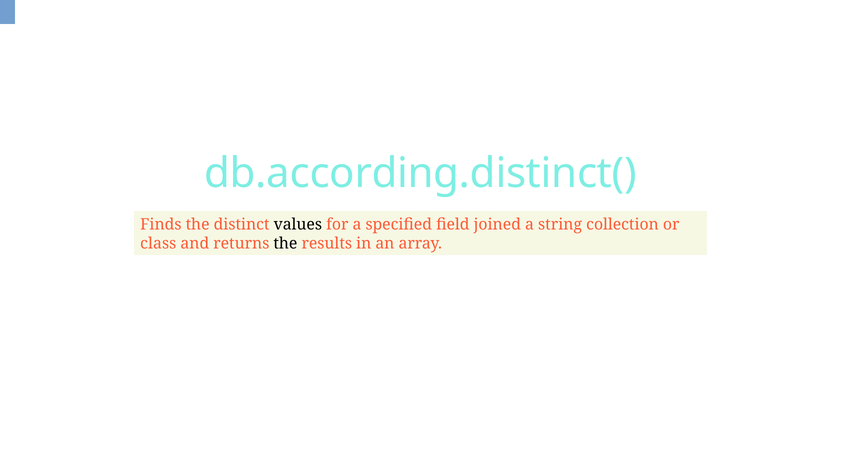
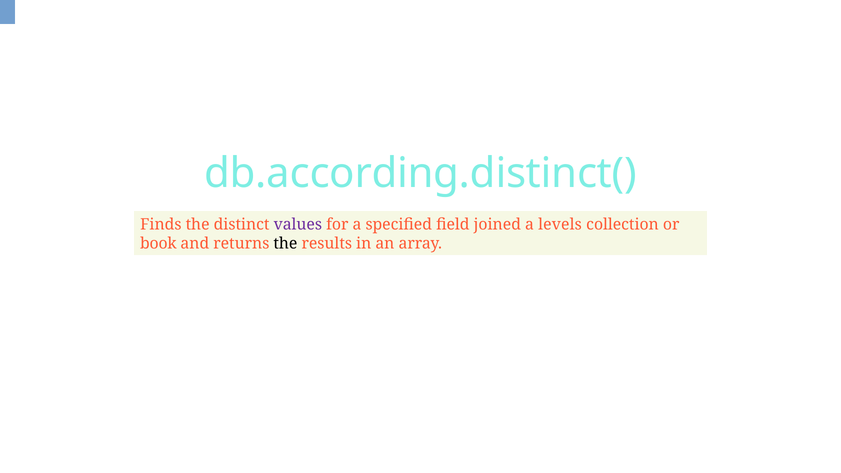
values colour: black -> purple (298, 225)
string: string -> levels (560, 225)
class: class -> book (158, 244)
